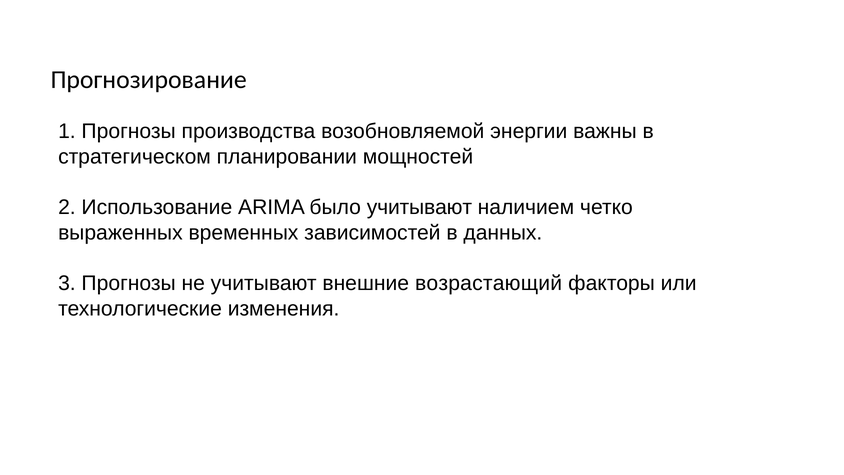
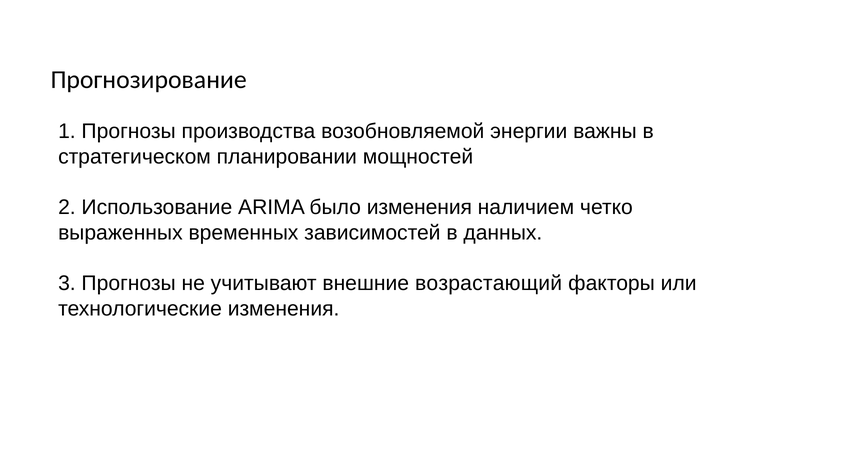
было учитывают: учитывают -> изменения (419, 207)
